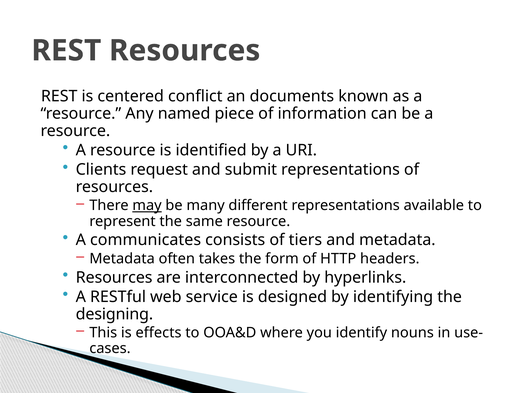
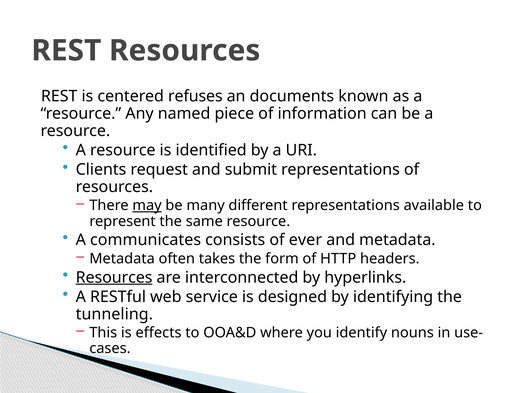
conflict: conflict -> refuses (195, 96)
tiers: tiers -> ever (305, 240)
Resources underline: none -> present (114, 277)
designing: designing -> tunneling (114, 314)
